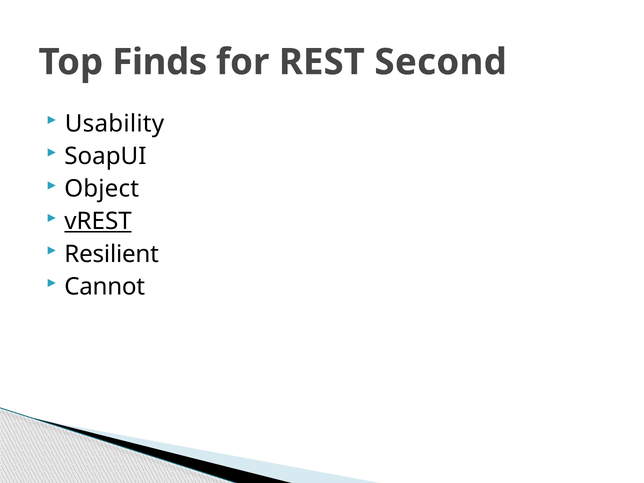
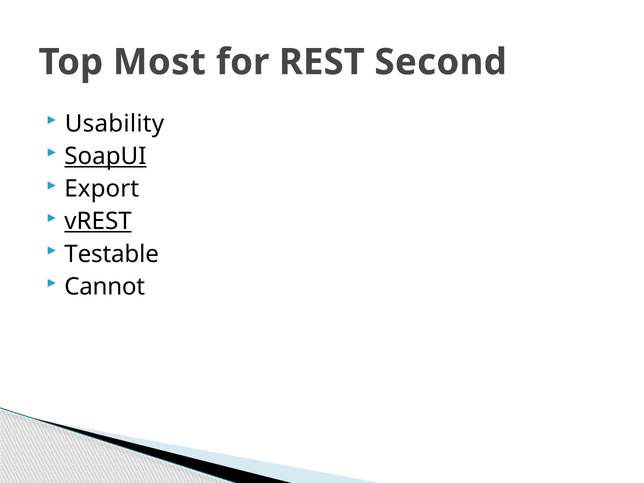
Finds: Finds -> Most (159, 62)
SoapUI underline: none -> present (105, 156)
Object: Object -> Export (102, 189)
Resilient: Resilient -> Testable (112, 254)
